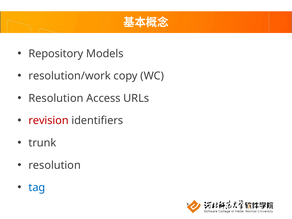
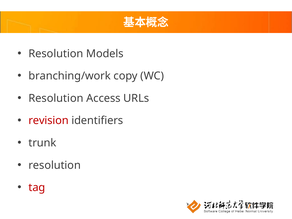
Repository: Repository -> Resolution (56, 54)
resolution/work: resolution/work -> branching/work (70, 76)
tag colour: blue -> red (37, 188)
